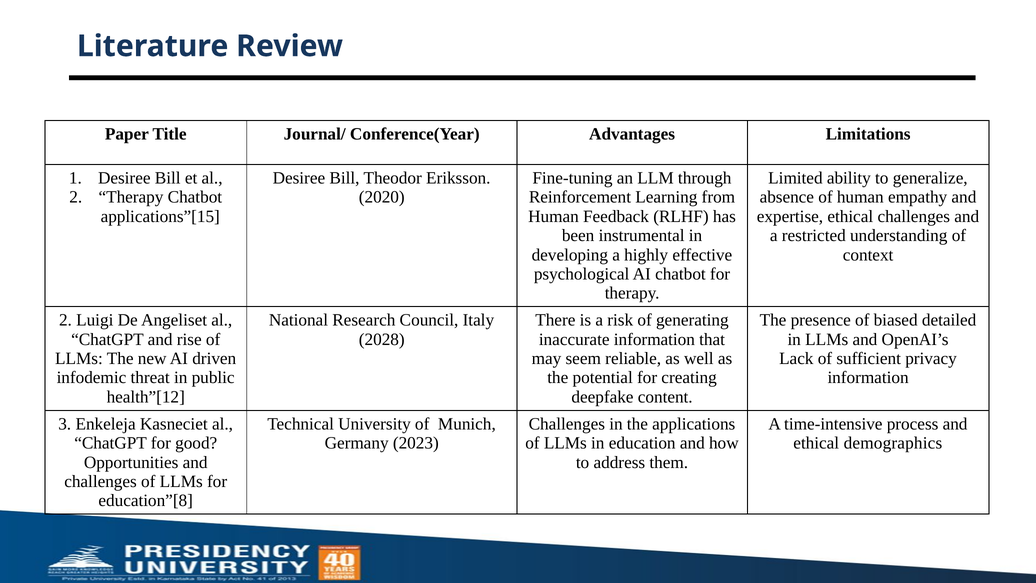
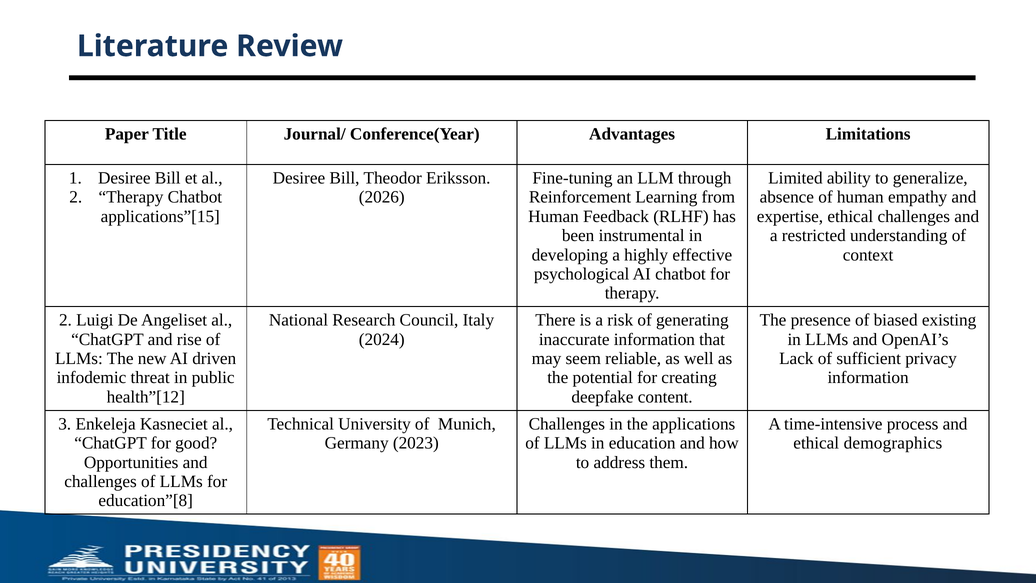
2020: 2020 -> 2026 (382, 197)
detailed: detailed -> existing (949, 320)
2028: 2028 -> 2024 (382, 339)
